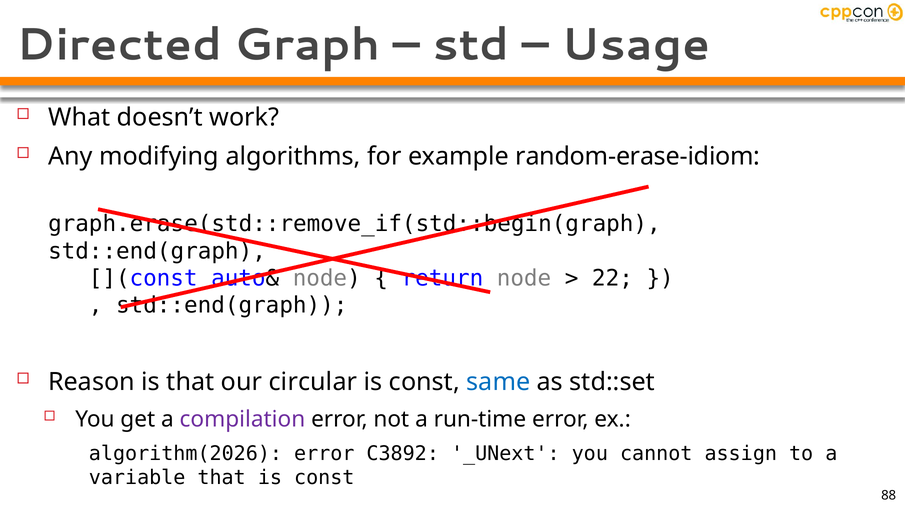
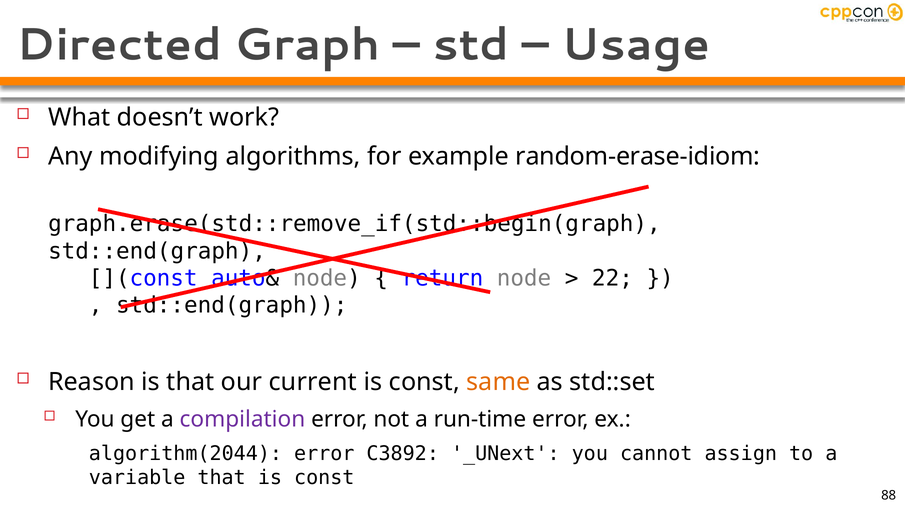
circular: circular -> current (313, 382)
same colour: blue -> orange (498, 382)
algorithm(2026: algorithm(2026 -> algorithm(2044 (185, 454)
